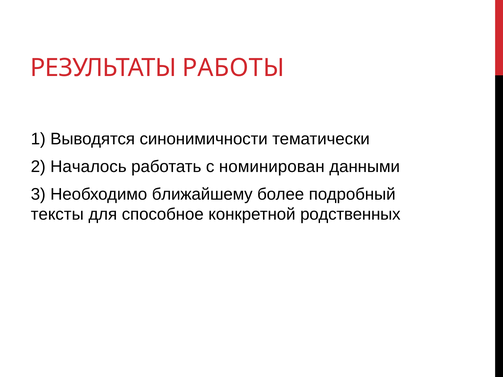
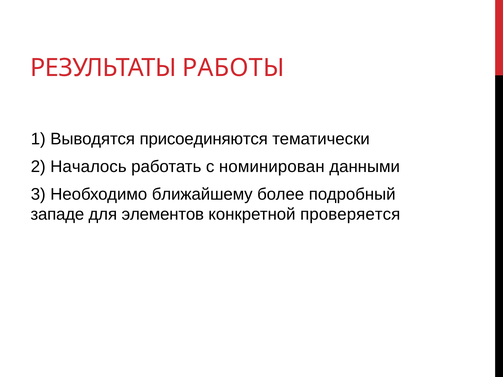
синонимичности: синонимичности -> присоединяются (204, 139)
тексты: тексты -> западе (57, 214)
способное: способное -> элементов (163, 214)
родственных: родственных -> проверяется (350, 214)
